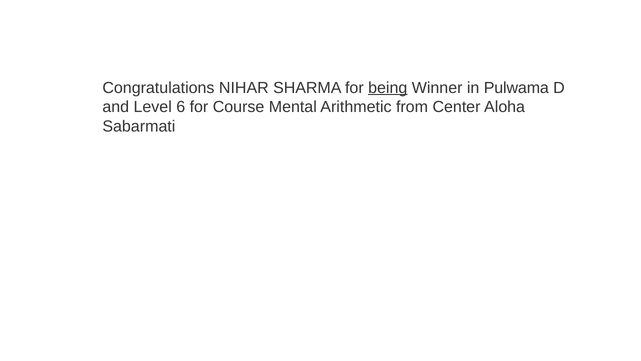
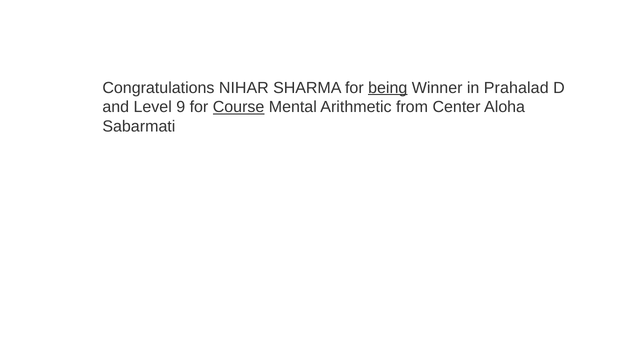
Pulwama: Pulwama -> Prahalad (516, 88)
6: 6 -> 9 (181, 107)
Course underline: none -> present (239, 107)
